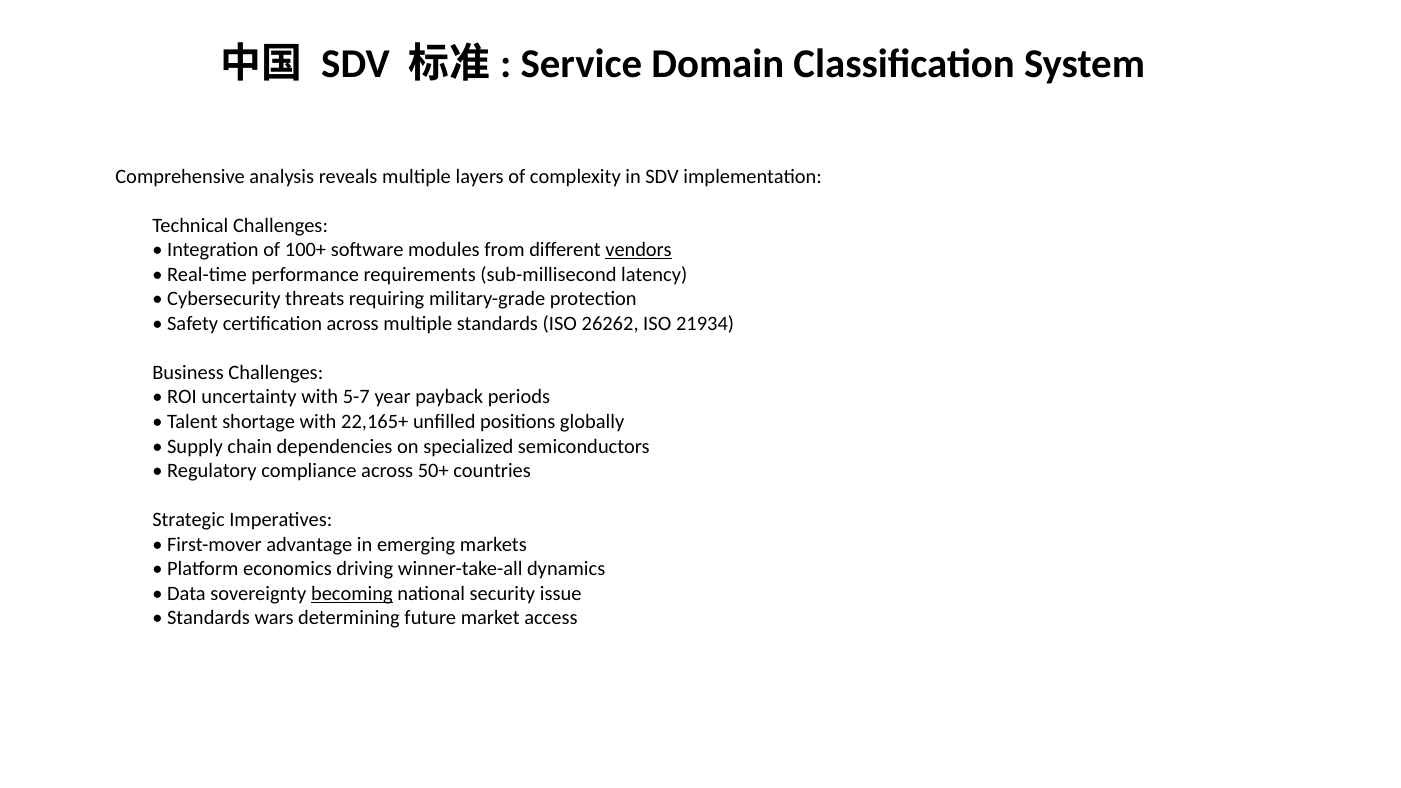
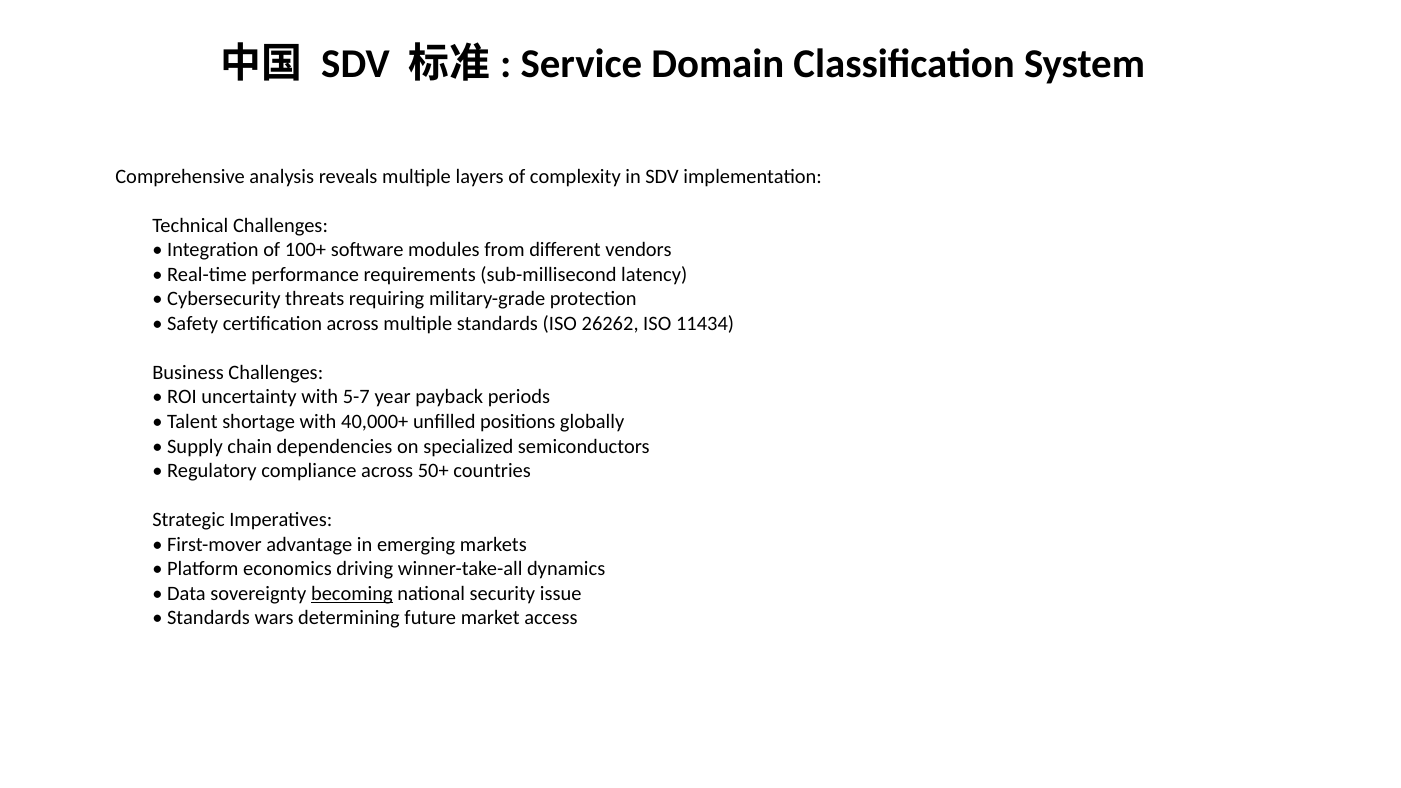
vendors underline: present -> none (639, 250)
21934: 21934 -> 11434 (705, 324)
22,165+: 22,165+ -> 40,000+ (375, 422)
